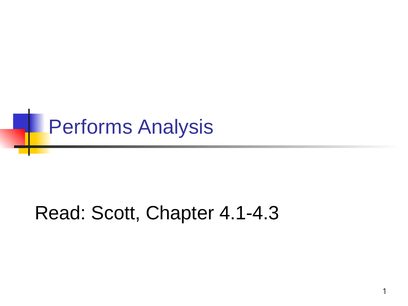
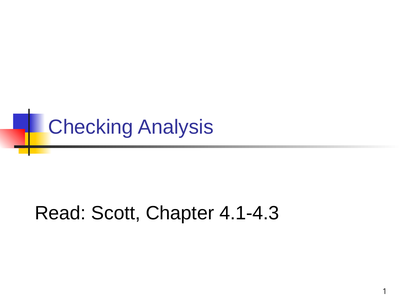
Performs: Performs -> Checking (91, 127)
